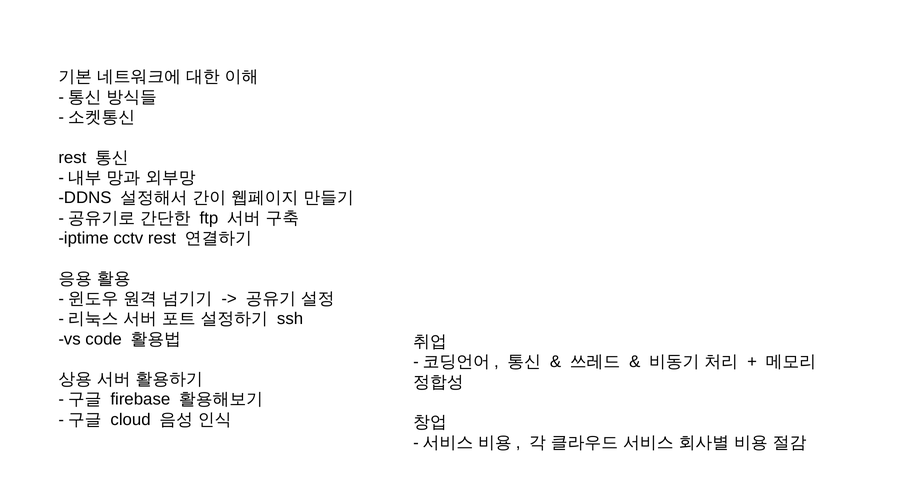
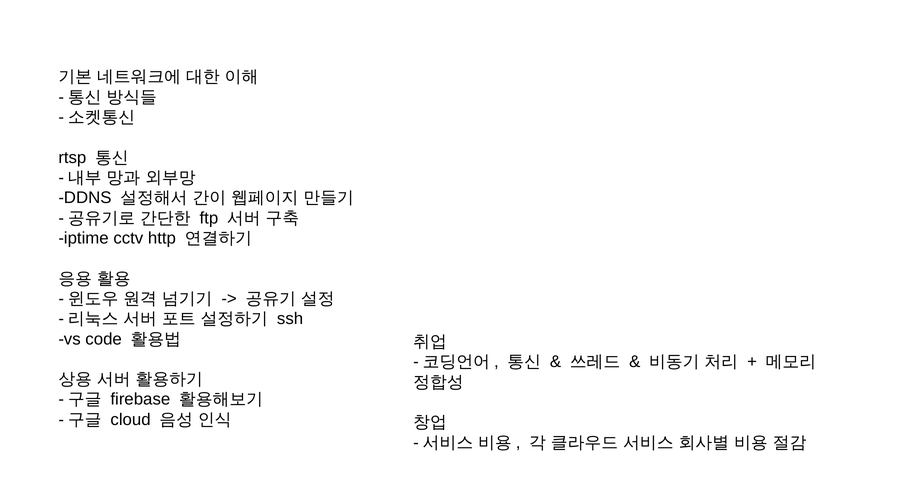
rest: rest -> rtsp (72, 158)
cctv rest: rest -> http (162, 238)
